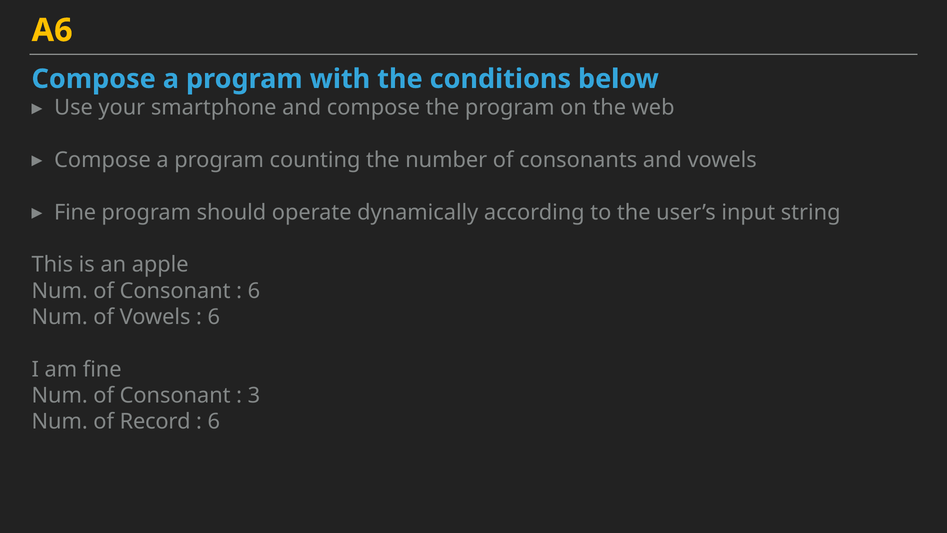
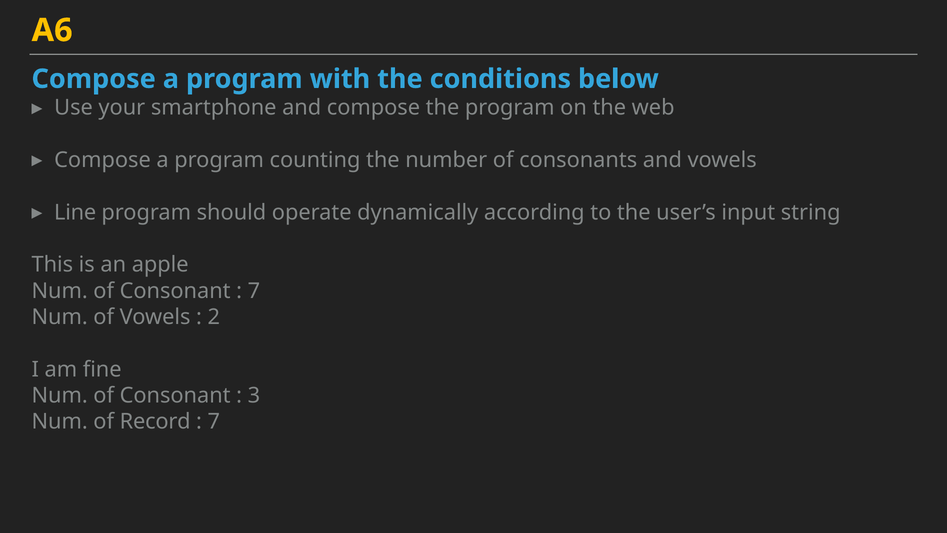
Fine: Fine -> Line (75, 212)
6: 6 -> 7 (254, 291)
6: 6 -> 2 (214, 317)
6: 6 -> 7 (214, 421)
